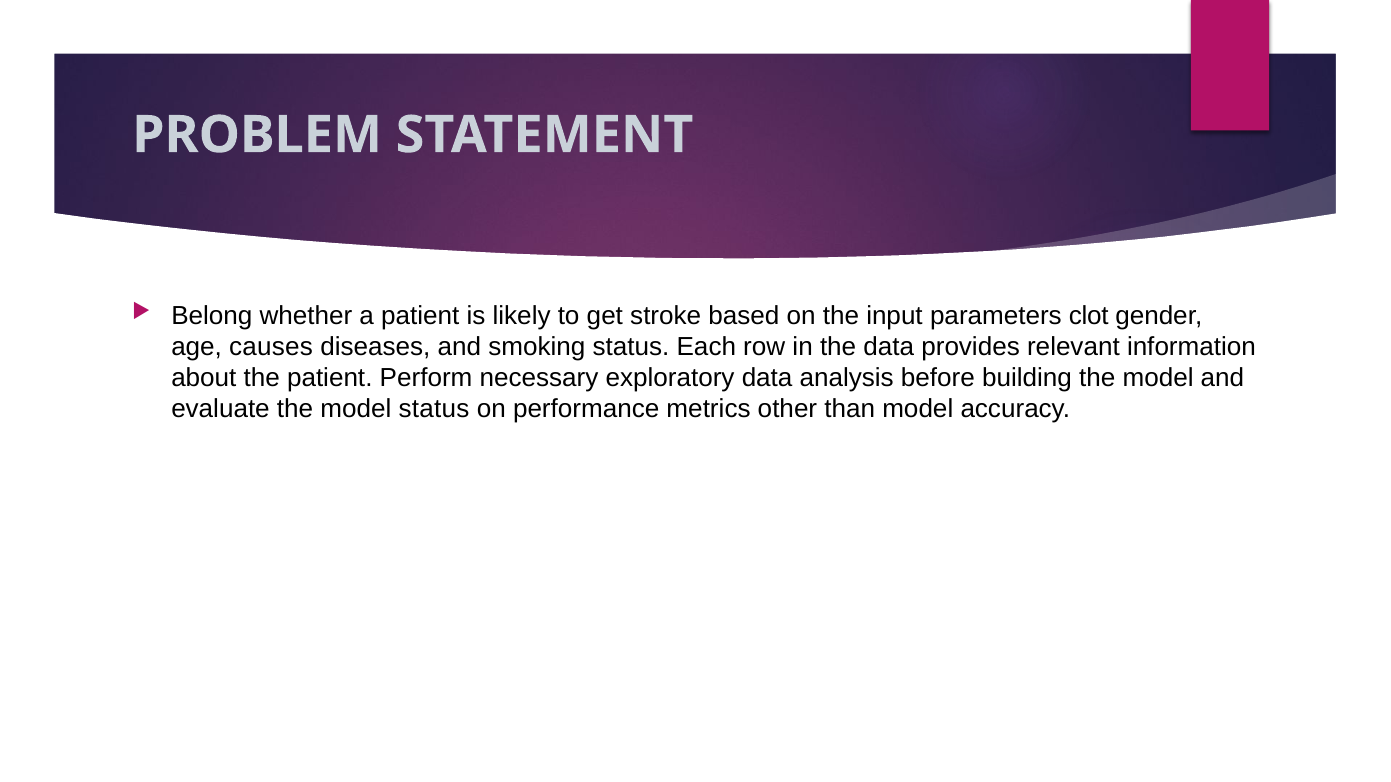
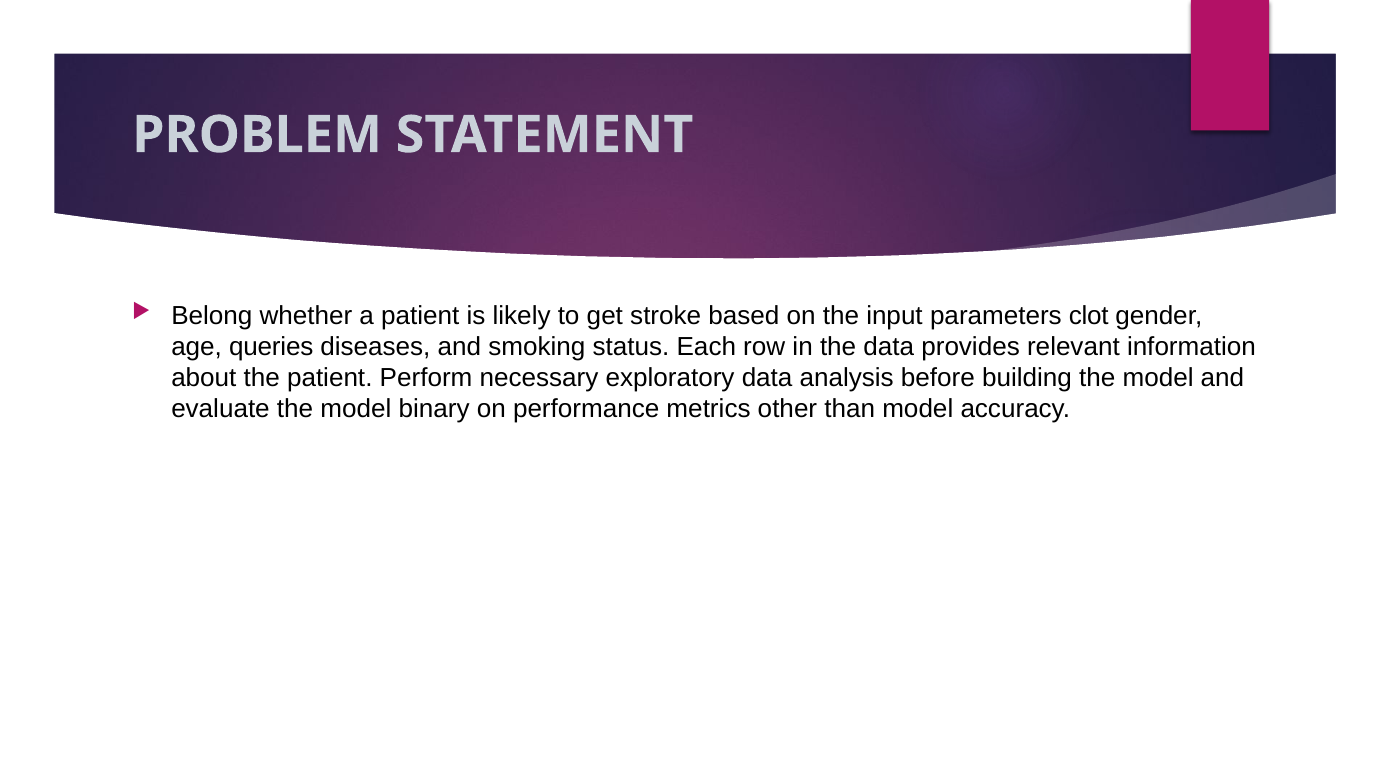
causes: causes -> queries (271, 347)
model status: status -> binary (434, 410)
